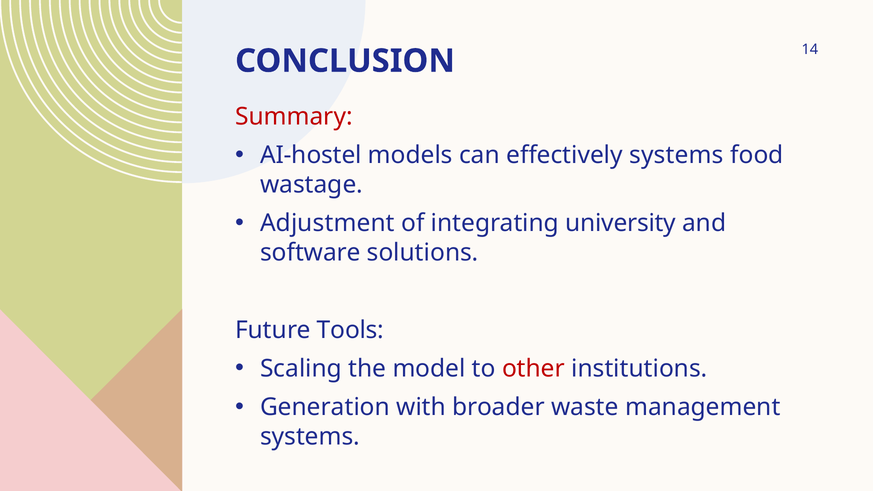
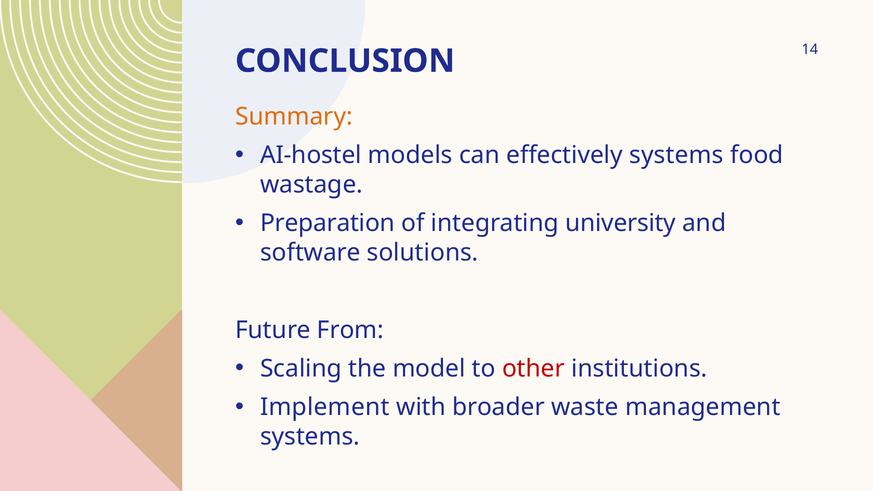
Summary colour: red -> orange (294, 117)
Adjustment: Adjustment -> Preparation (327, 223)
Tools: Tools -> From (350, 330)
Generation: Generation -> Implement (325, 407)
